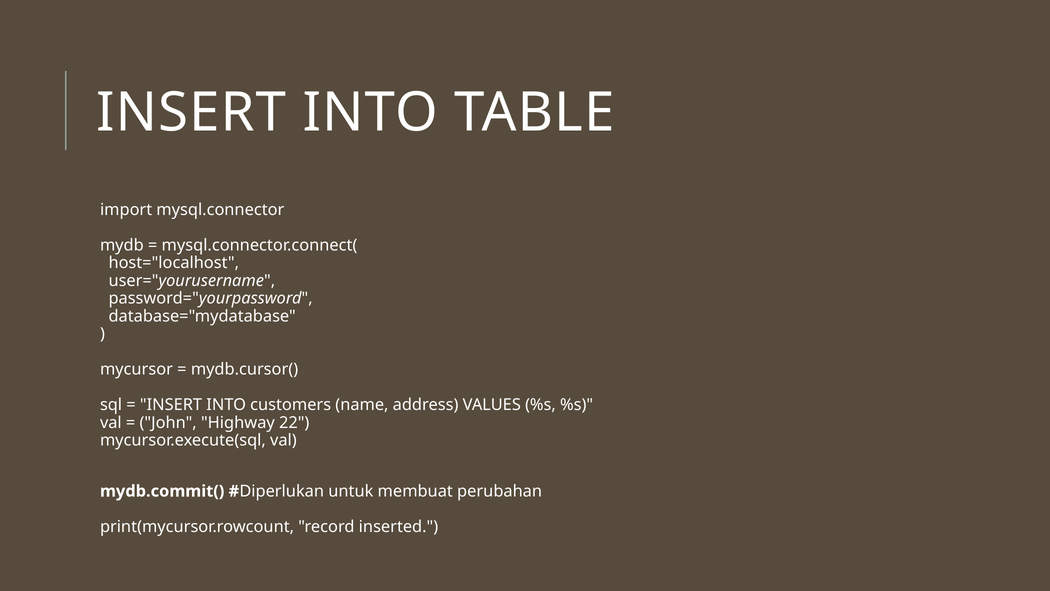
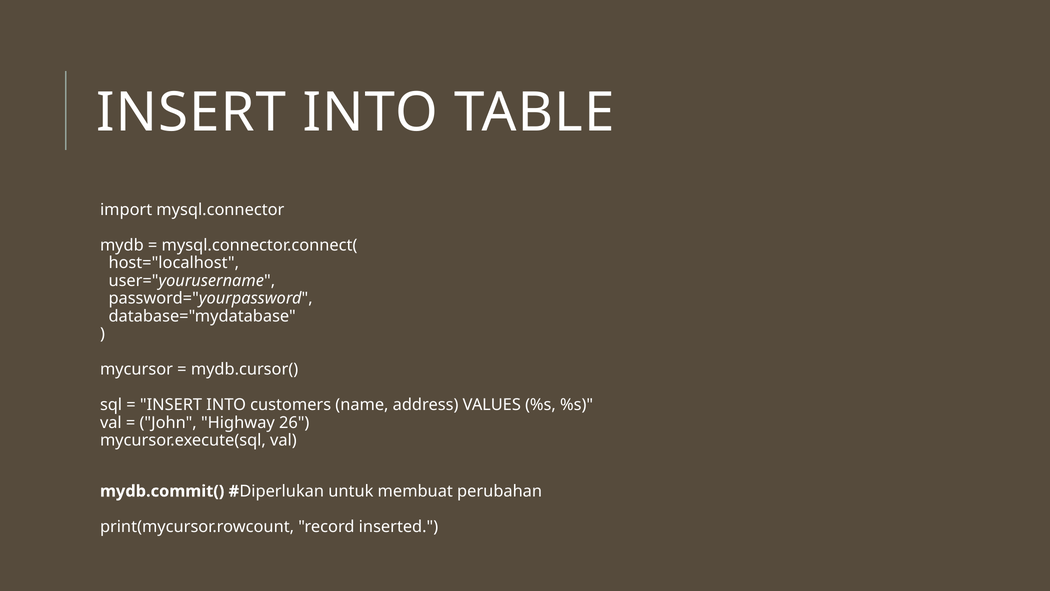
22: 22 -> 26 (294, 422)
